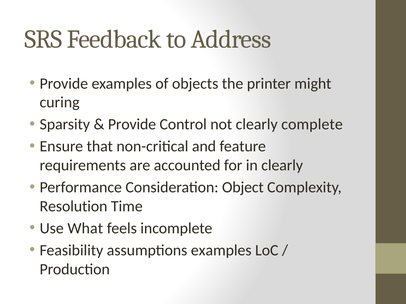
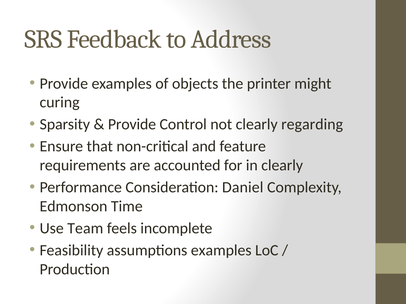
complete: complete -> regarding (312, 125)
Object: Object -> Daniel (243, 188)
Resolution: Resolution -> Edmonson (74, 207)
What: What -> Team (85, 229)
